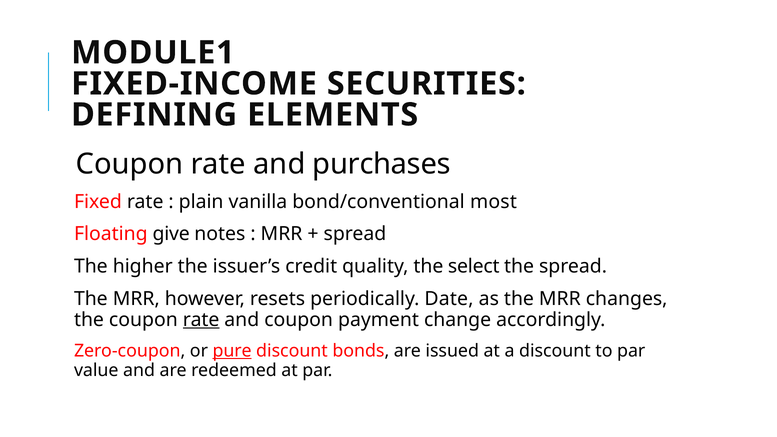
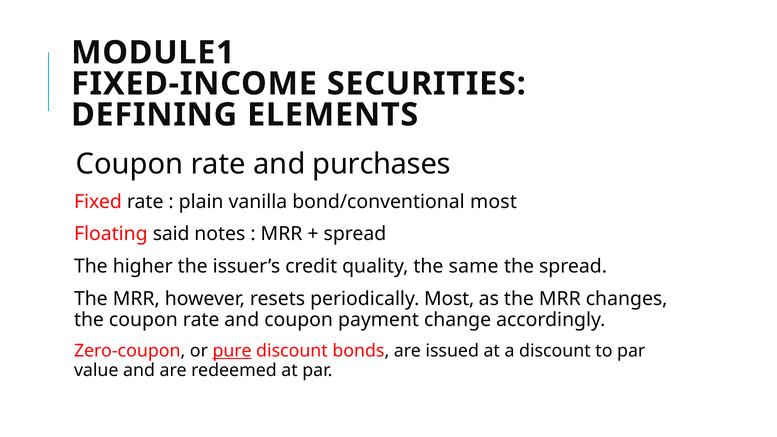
give: give -> said (171, 234)
select: select -> same (474, 266)
periodically Date: Date -> Most (449, 299)
rate underline: present -> none (201, 320)
